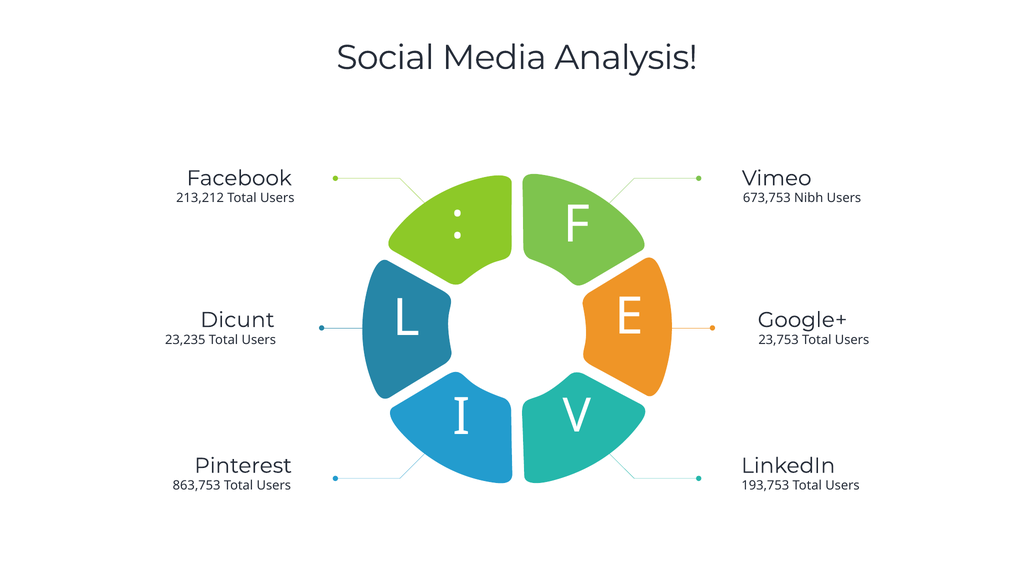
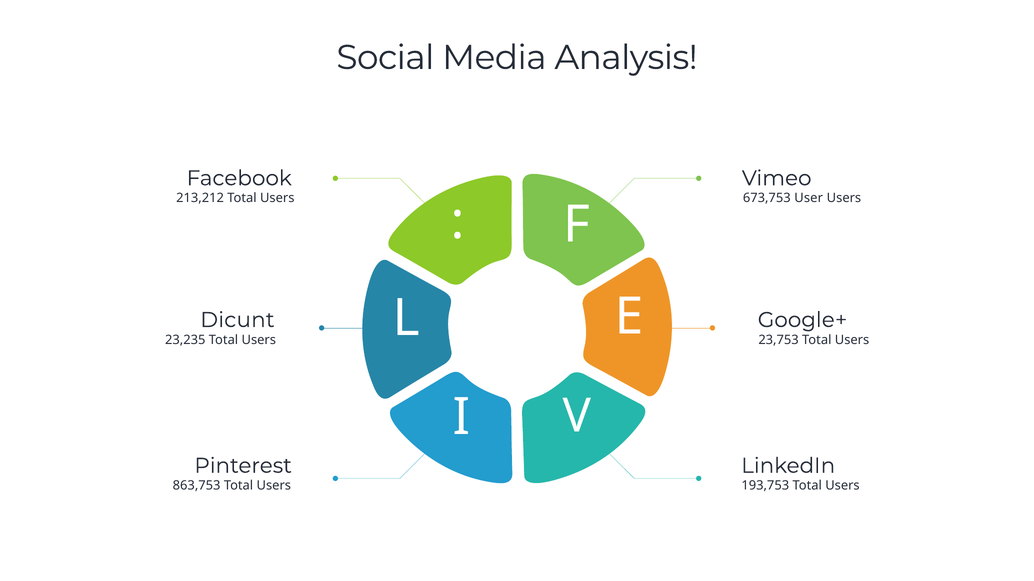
Nibh: Nibh -> User (809, 198)
